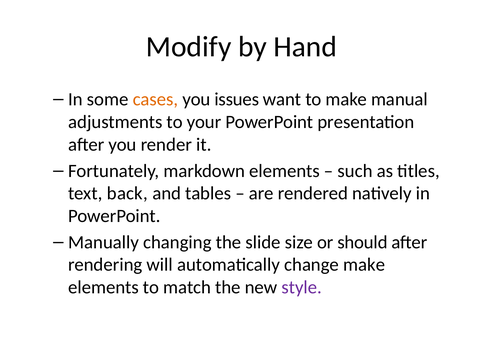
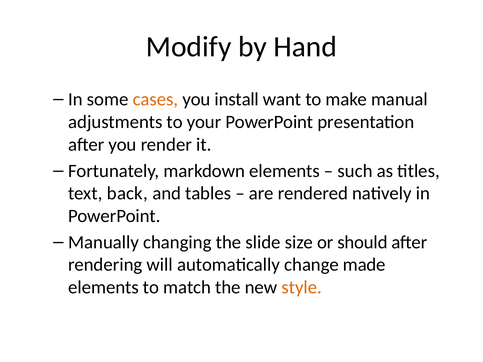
issues: issues -> install (237, 100)
change make: make -> made (364, 265)
style colour: purple -> orange (302, 287)
